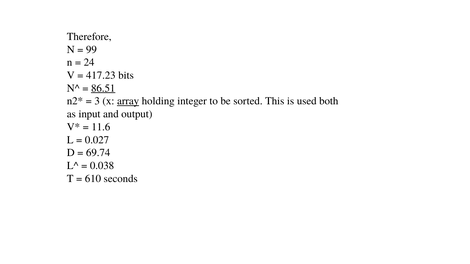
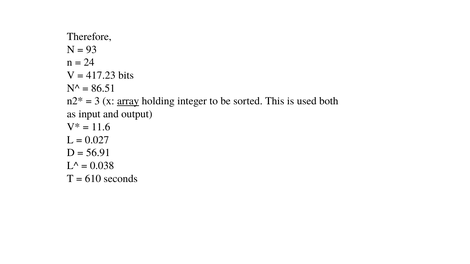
99: 99 -> 93 (91, 50)
86.51 underline: present -> none (103, 88)
69.74: 69.74 -> 56.91 (98, 153)
